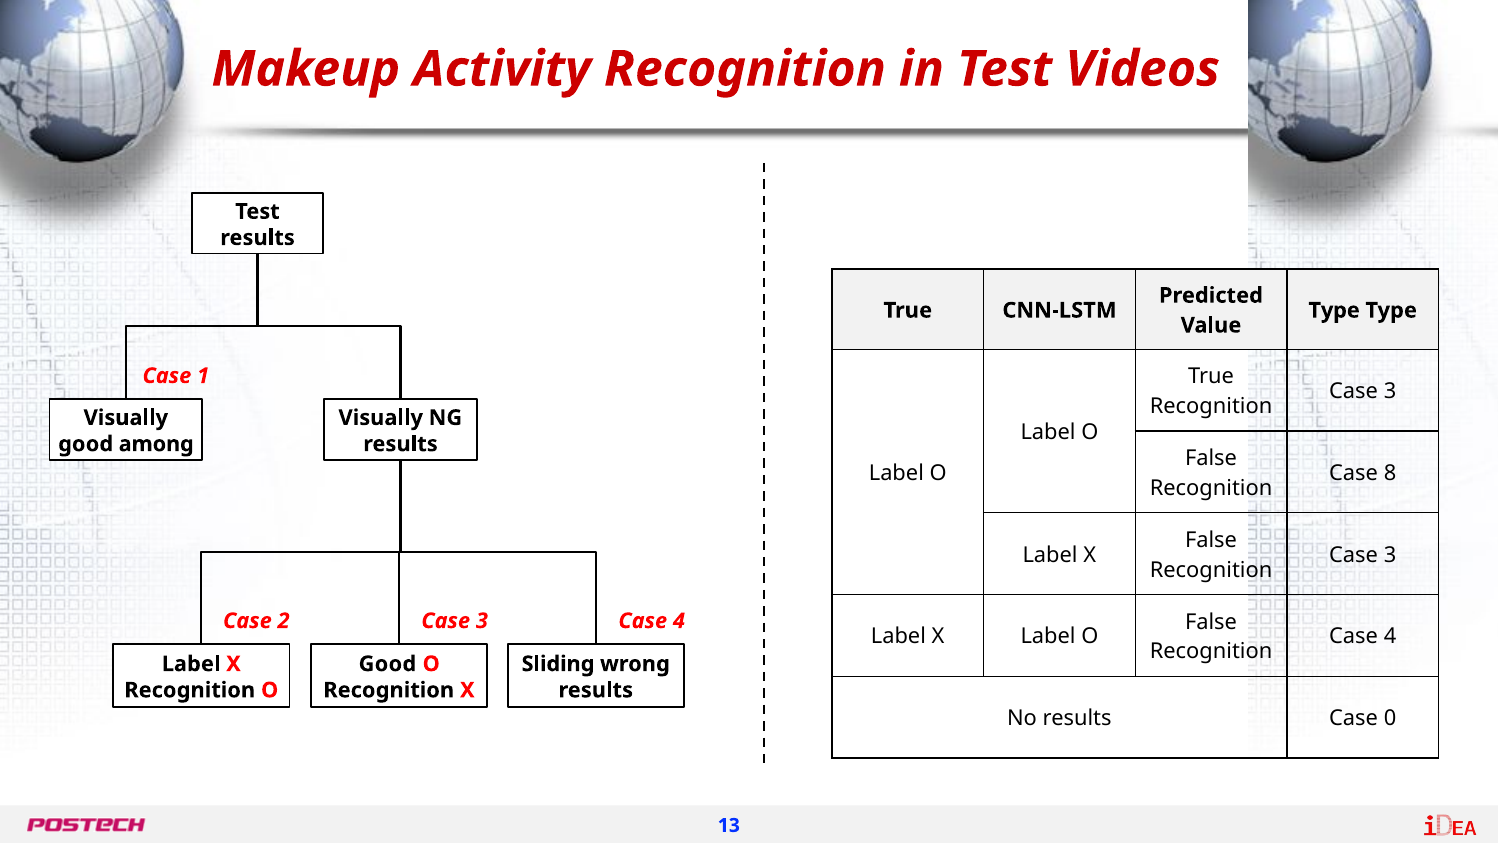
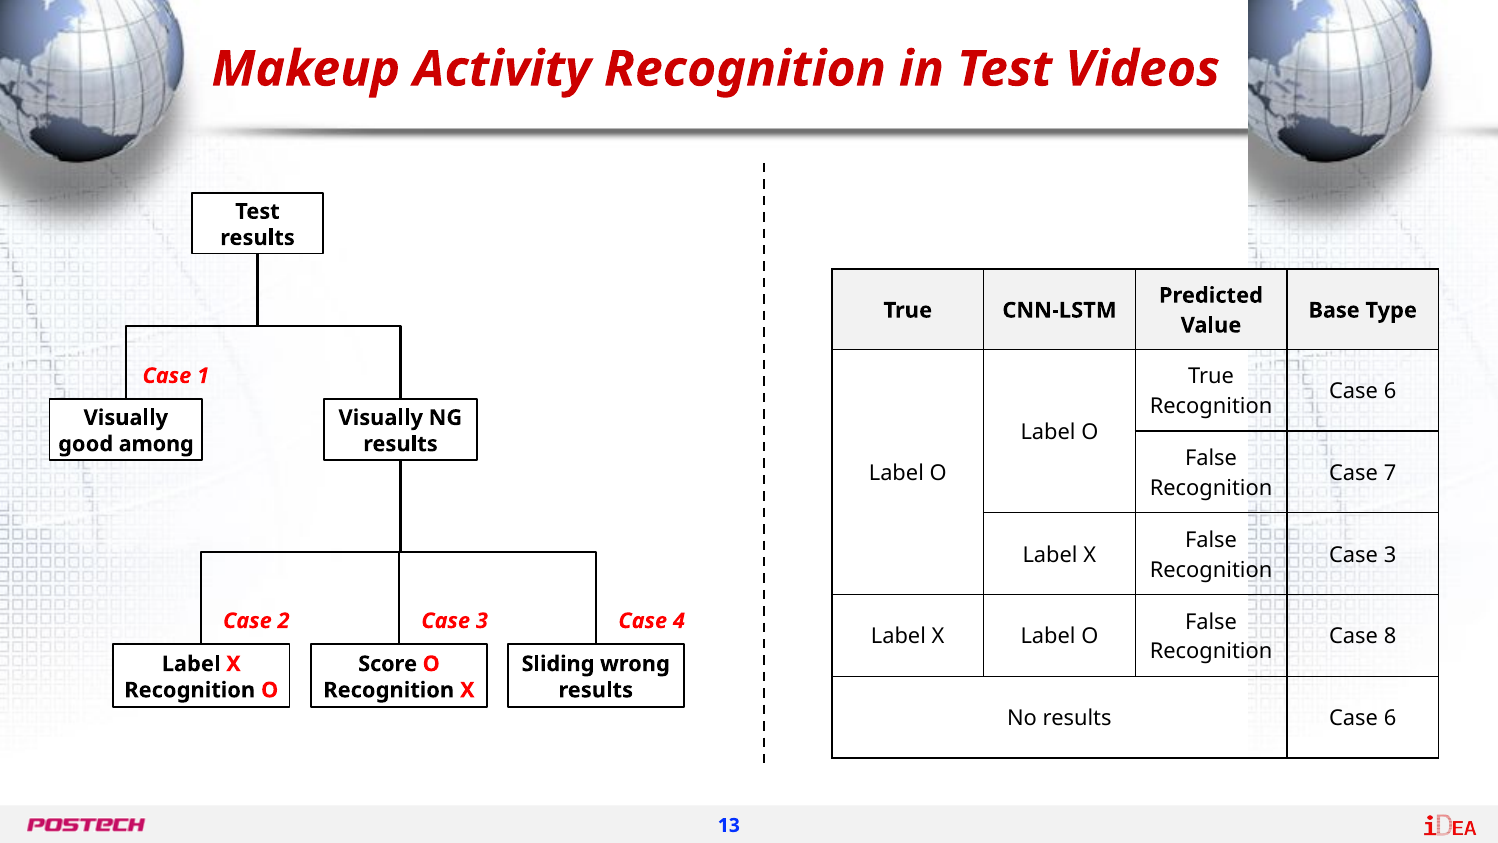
Type: Type -> Base (1334, 310)
3: 3 -> 6 (1390, 391)
8: 8 -> 7 (1390, 473)
4: 4 -> 8 (1390, 636)
Good: Good -> Score (388, 664)
results Case 0: 0 -> 6 (1390, 718)
